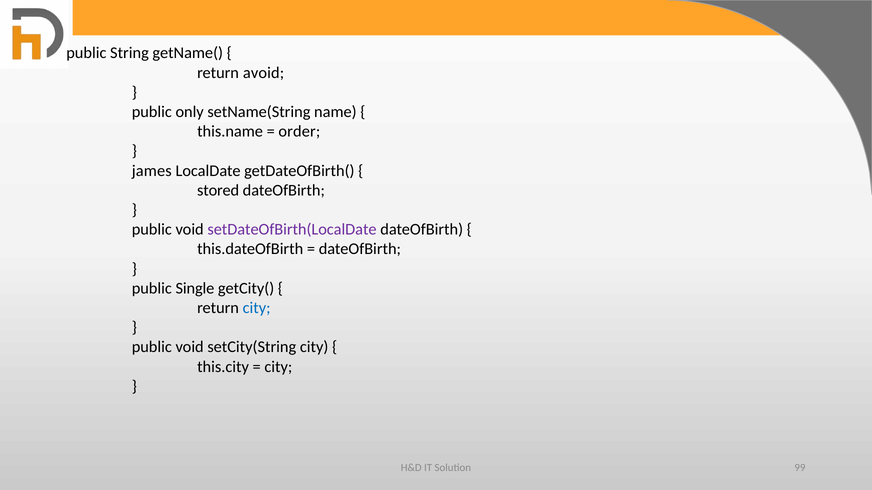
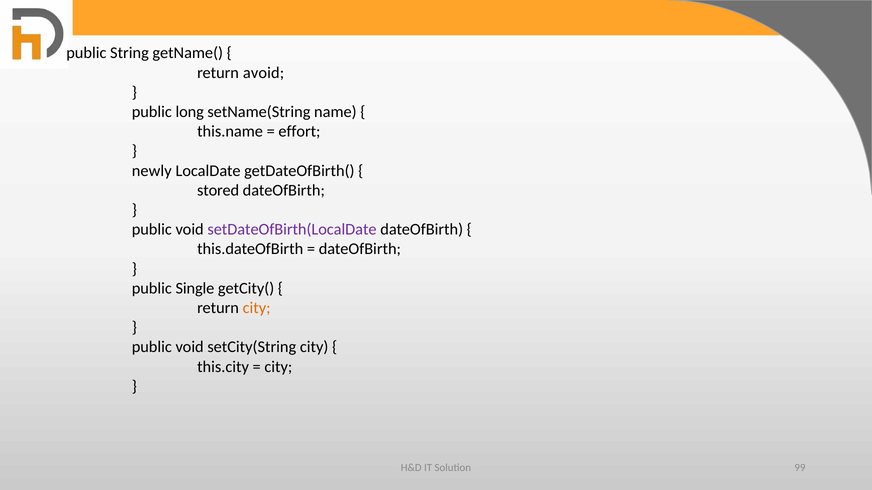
only: only -> long (190, 112)
order: order -> effort (299, 132)
james: james -> newly (152, 171)
city colour: blue -> orange (257, 308)
